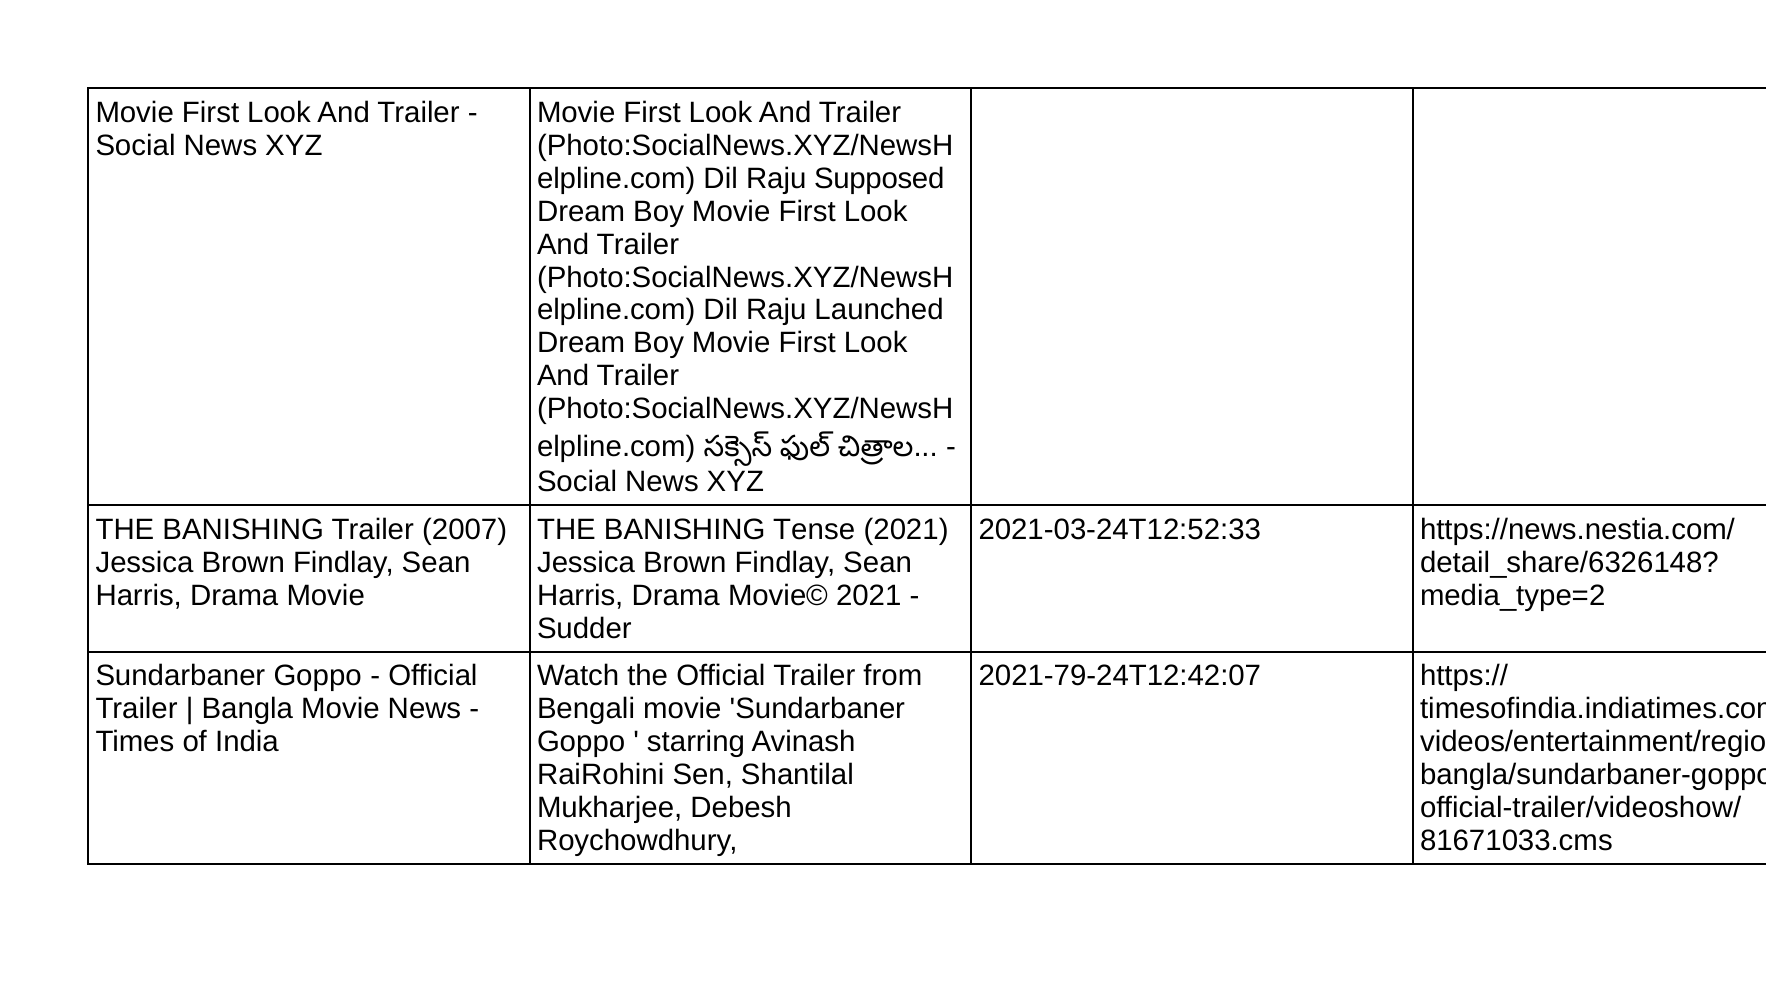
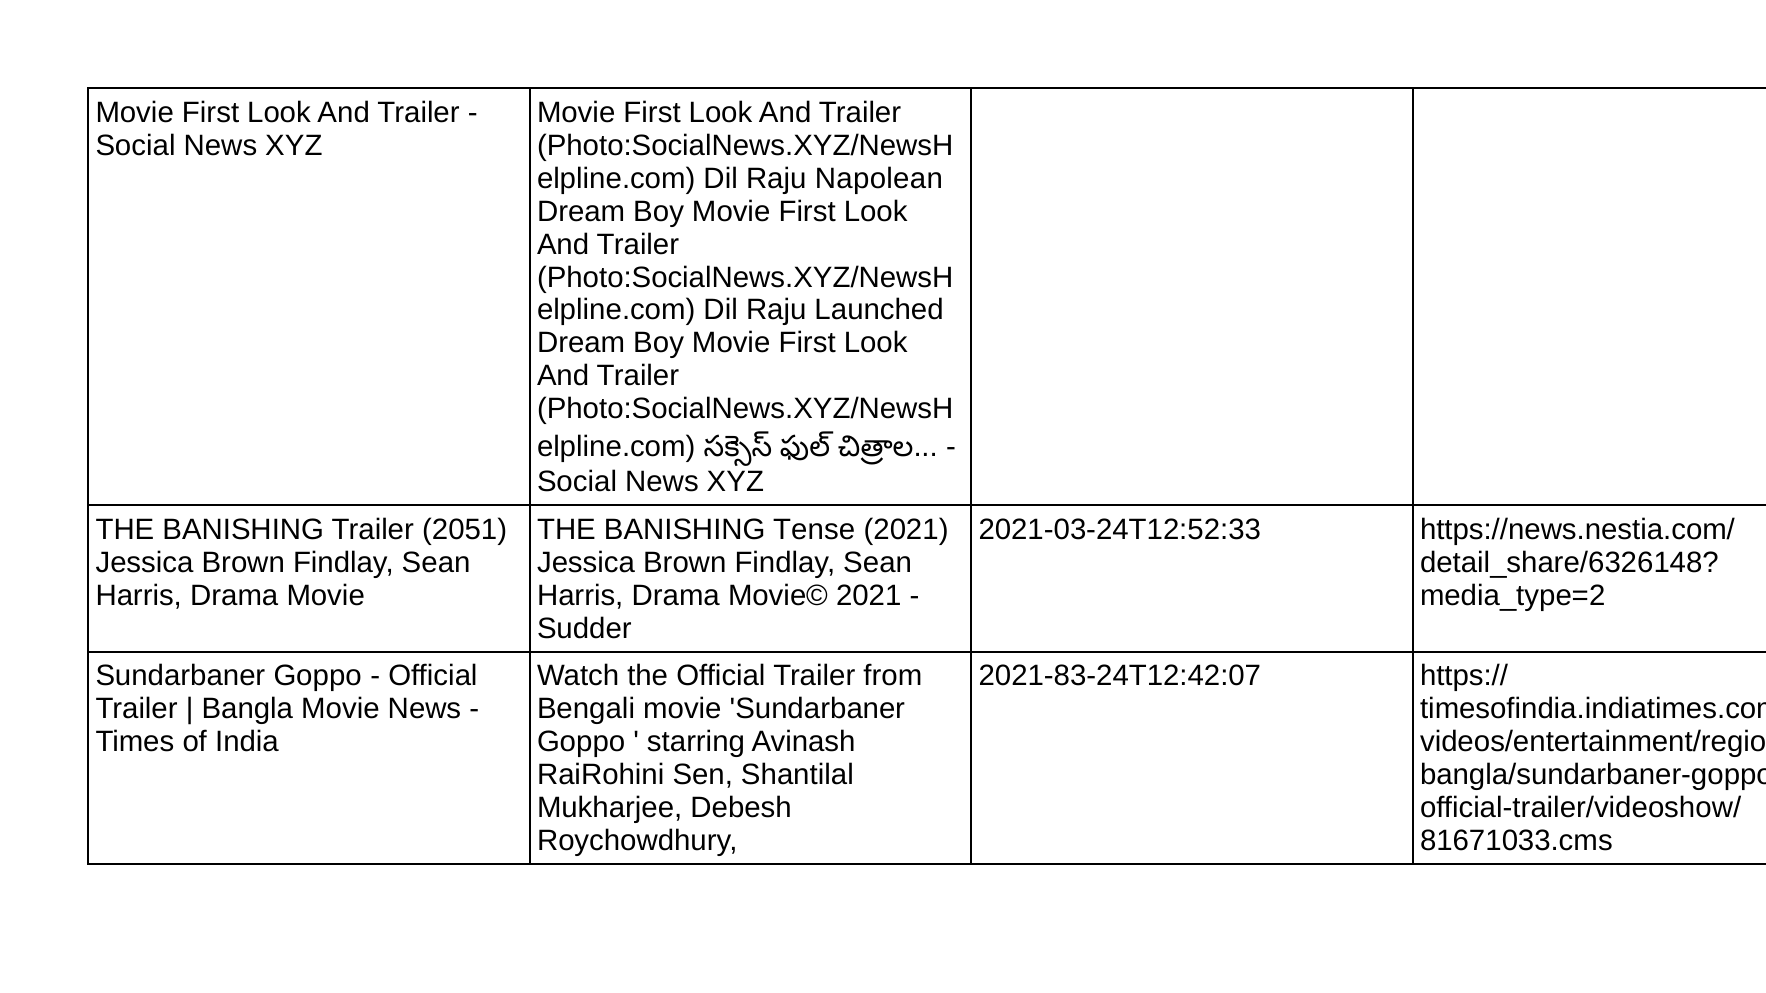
Supposed: Supposed -> Napolean (879, 179)
2007: 2007 -> 2051 (465, 530)
2021-79-24T12:42:07: 2021-79-24T12:42:07 -> 2021-83-24T12:42:07 (1120, 676)
